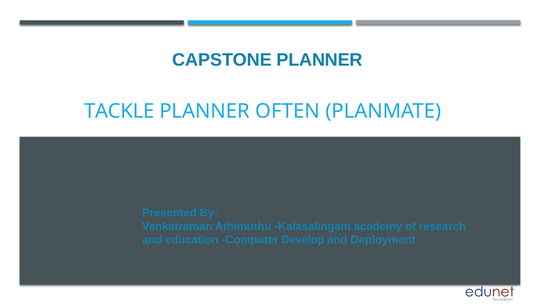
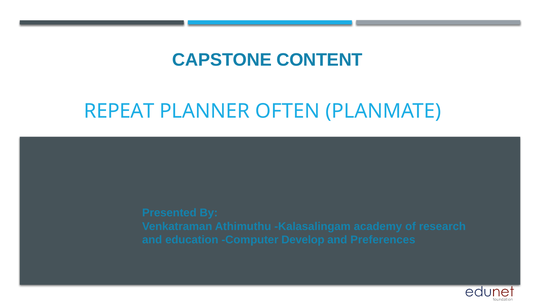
CAPSTONE PLANNER: PLANNER -> CONTENT (320, 60)
TACKLE: TACKLE -> REPEAT (119, 111)
Deployment: Deployment -> Preferences (383, 240)
